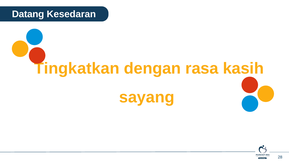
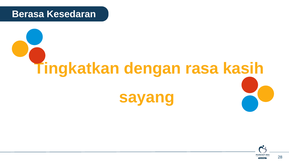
Datang: Datang -> Berasa (28, 14)
